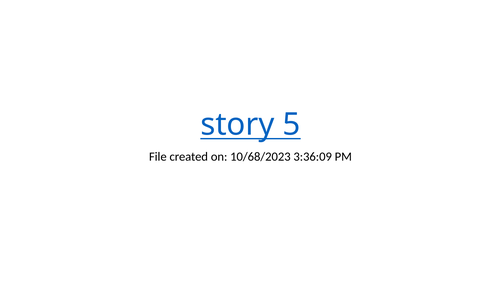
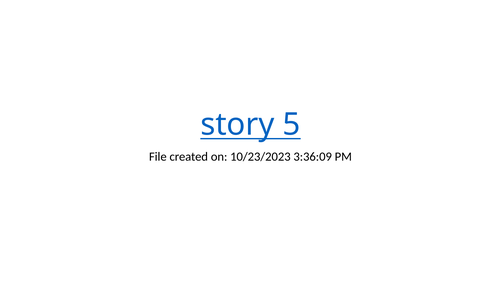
10/68/2023: 10/68/2023 -> 10/23/2023 (260, 157)
